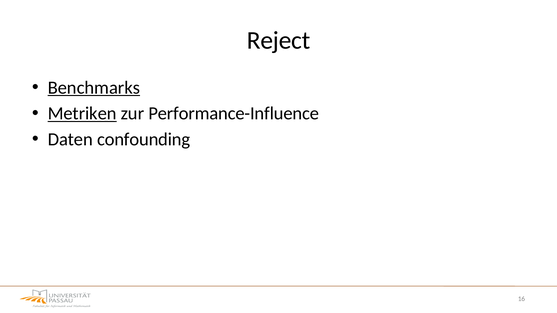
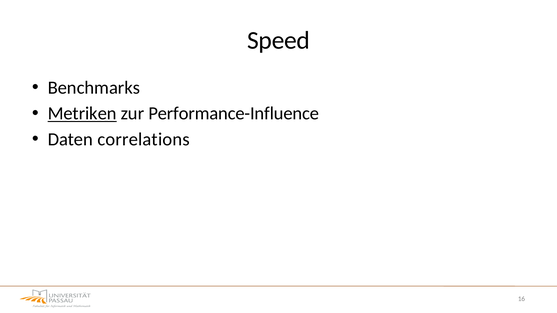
Reject: Reject -> Speed (279, 40)
Benchmarks underline: present -> none (94, 88)
confounding: confounding -> correlations (143, 140)
